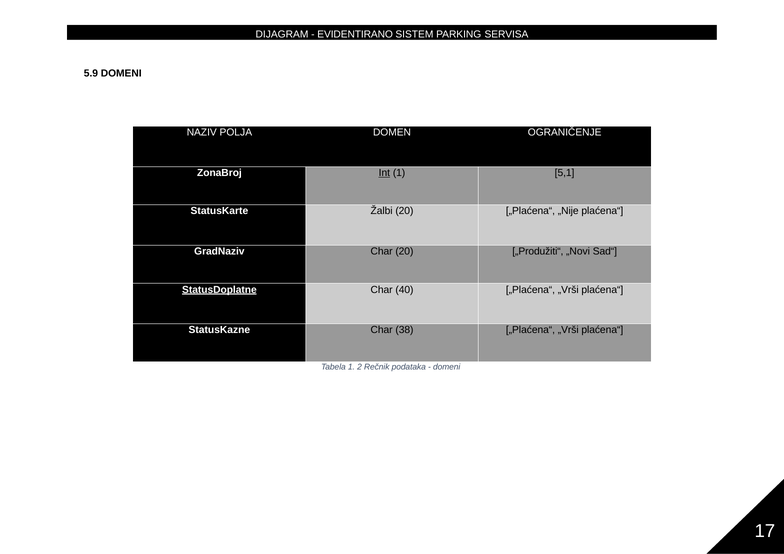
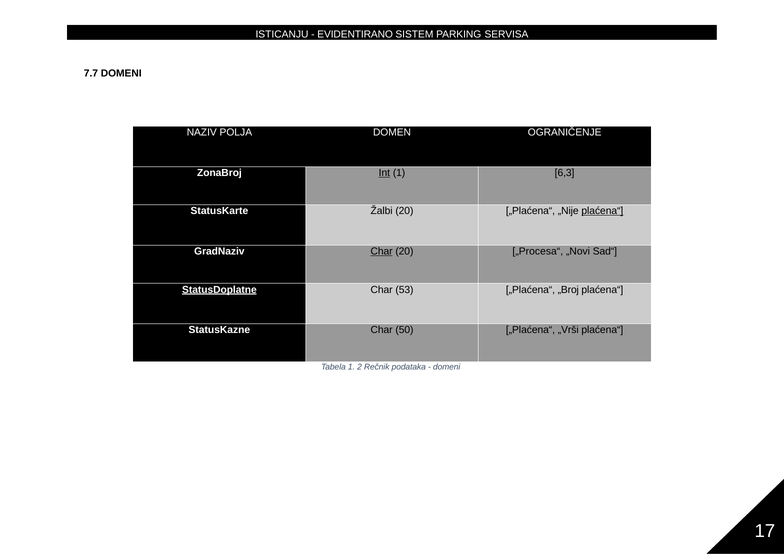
DIJAGRAM: DIJAGRAM -> ISTICANJU (282, 34)
5.9: 5.9 -> 7.7 (91, 73)
5,1: 5,1 -> 6,3 (565, 173)
plaćena“ underline: none -> present (602, 211)
Char underline: none -> present (382, 252)
„Produžiti“: „Produžiti“ -> „Procesa“ (538, 252)
40: 40 -> 53 (404, 290)
„Vrši: „Vrši -> „Broj (568, 290)
38: 38 -> 50 (404, 330)
